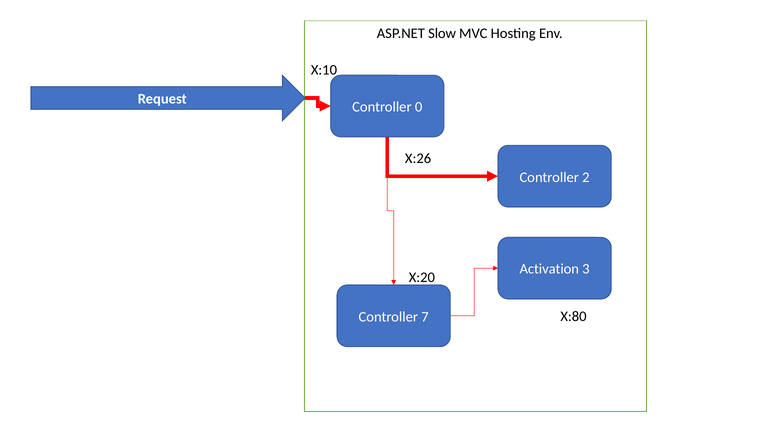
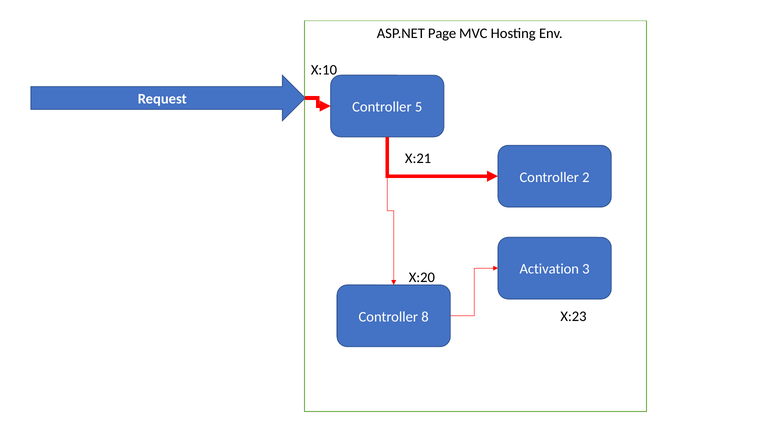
Slow: Slow -> Page (442, 33)
0: 0 -> 5 (419, 107)
X:26: X:26 -> X:21 (418, 158)
X:80: X:80 -> X:23 (573, 316)
7: 7 -> 8 (425, 317)
